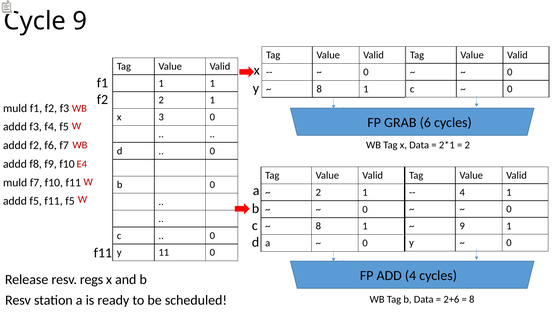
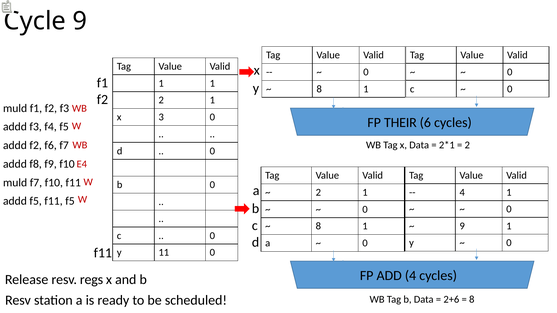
GRAB: GRAB -> THEIR (400, 123)
